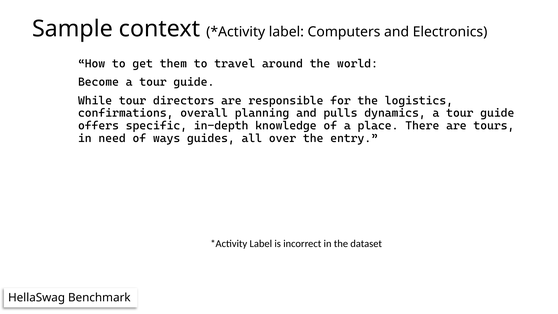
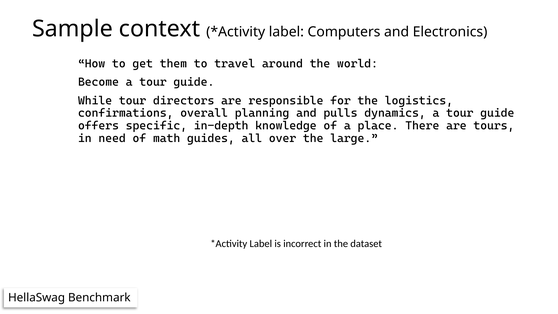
ways: ways -> math (167, 138)
entry: entry -> large (354, 138)
